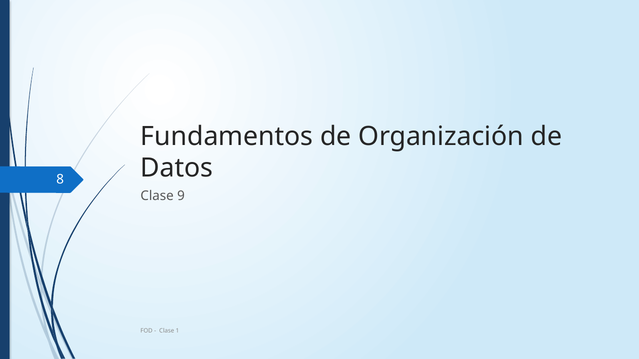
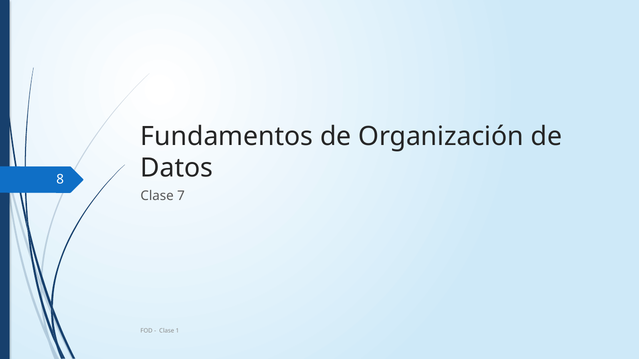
9: 9 -> 7 (181, 196)
